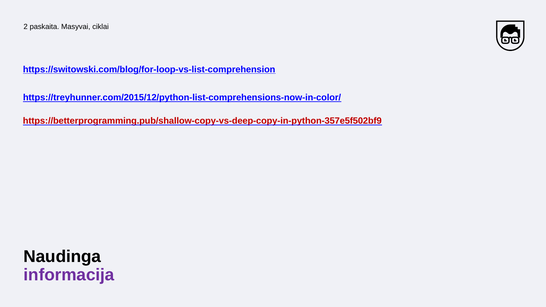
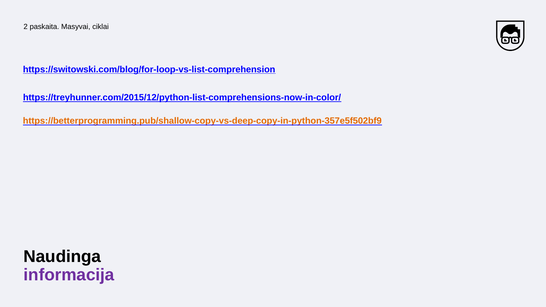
https://betterprogramming.pub/shallow-copy-vs-deep-copy-in-python-357e5f502bf9 colour: red -> orange (202, 121)
